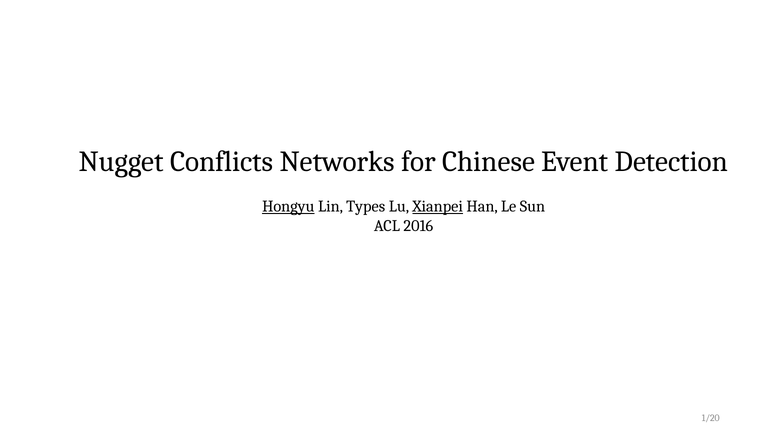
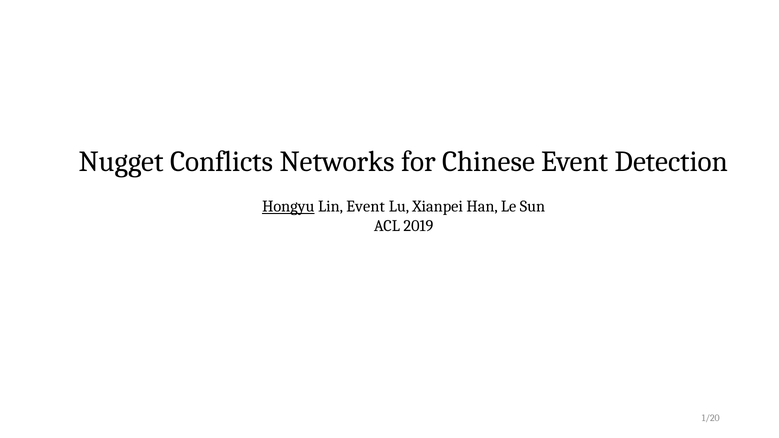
Lin Types: Types -> Event (366, 206)
Xianpei underline: present -> none (438, 206)
2016: 2016 -> 2019 (418, 226)
